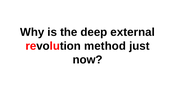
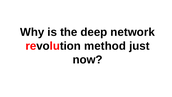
external: external -> network (133, 32)
